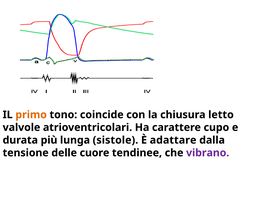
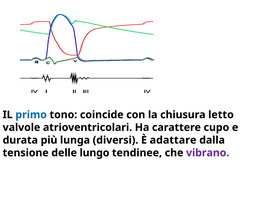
primo colour: orange -> blue (31, 115)
sistole: sistole -> diversi (116, 140)
cuore: cuore -> lungo (94, 153)
